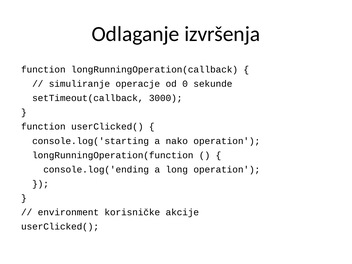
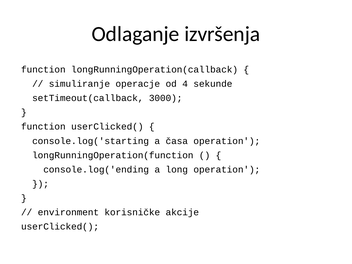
0: 0 -> 4 (185, 84)
nako: nako -> časa (177, 141)
